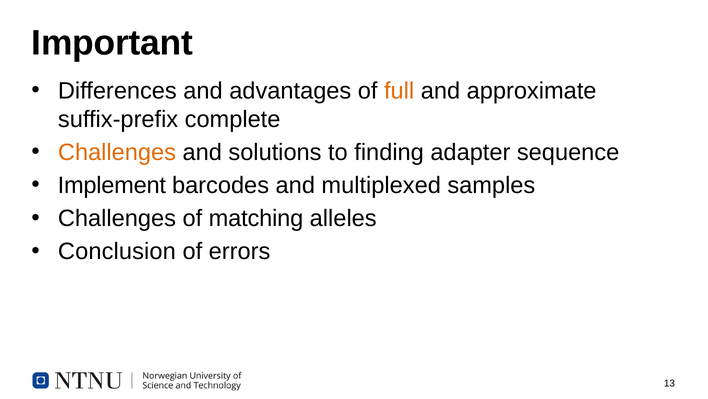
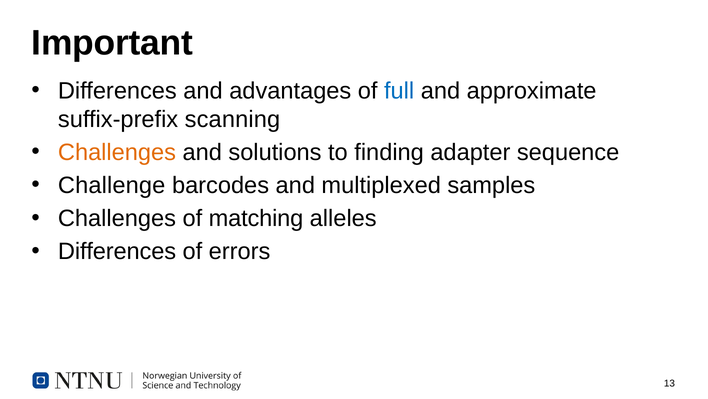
full colour: orange -> blue (399, 91)
complete: complete -> scanning (232, 119)
Implement: Implement -> Challenge (112, 185)
Conclusion: Conclusion -> Differences (117, 251)
